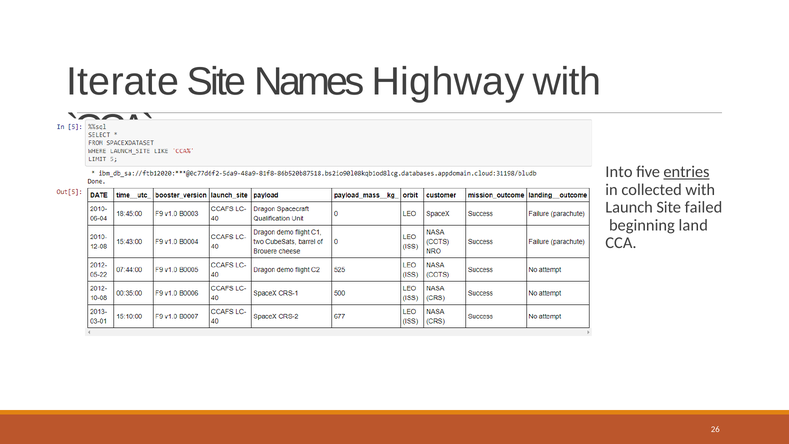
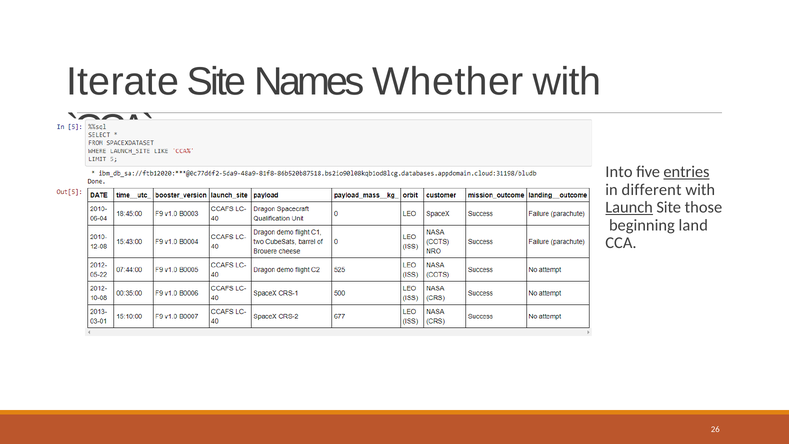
Highway: Highway -> Whether (448, 82)
collected: collected -> different (652, 190)
Launch underline: none -> present (629, 207)
failed: failed -> those (703, 207)
